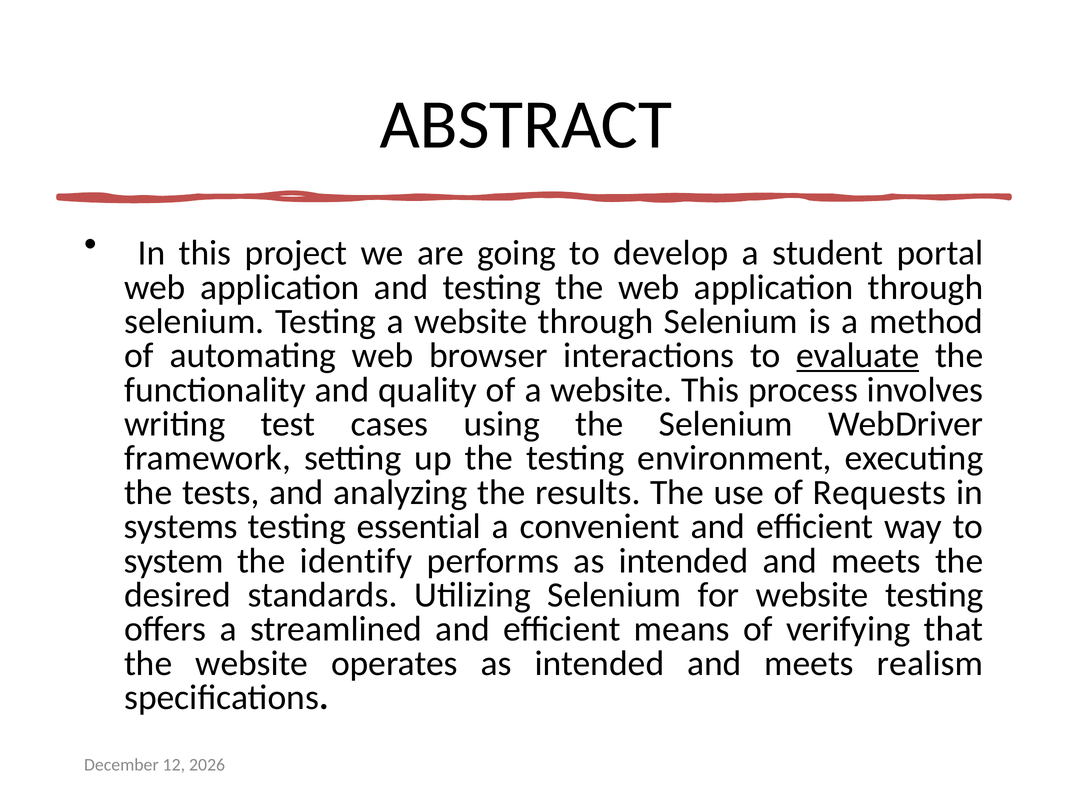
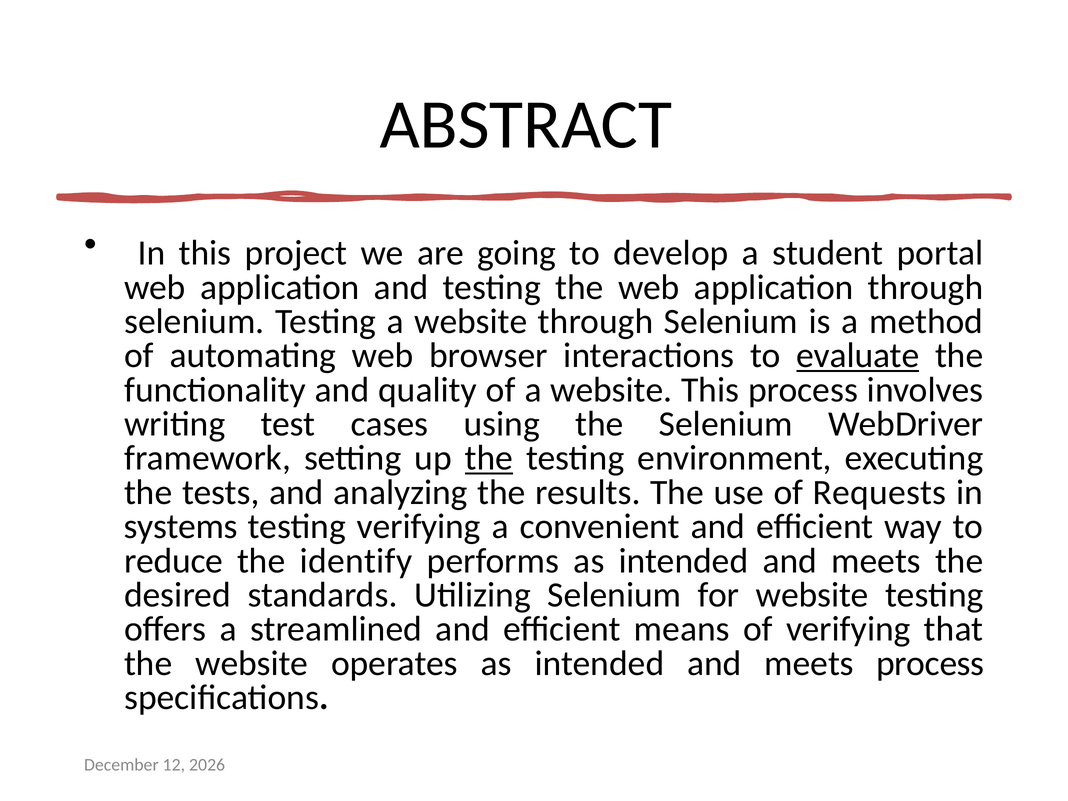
the underline: none -> present (489, 458)
testing essential: essential -> verifying (419, 527)
system: system -> reduce (174, 561)
meets realism: realism -> process (930, 663)
